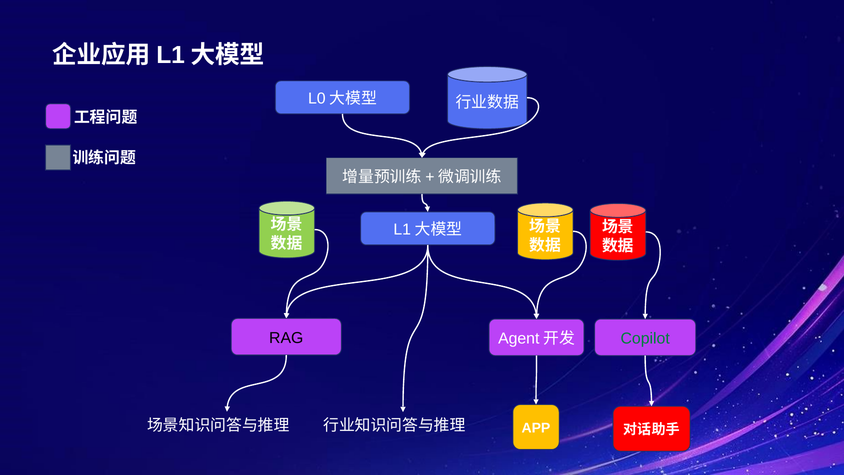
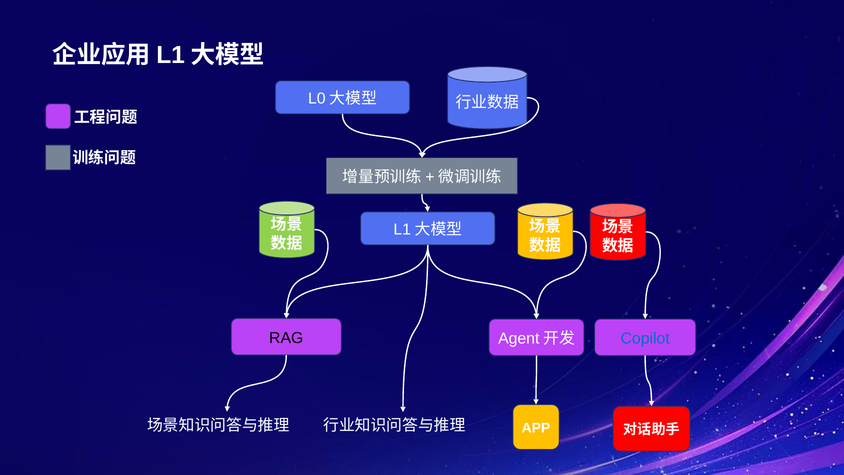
Copilot colour: green -> blue (645, 338)
